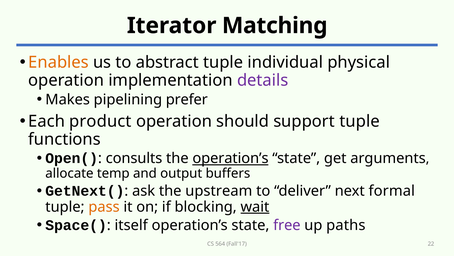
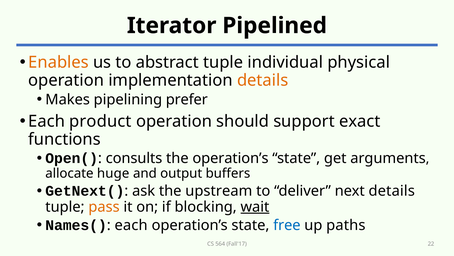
Matching: Matching -> Pipelined (275, 26)
details colour: purple -> orange (263, 80)
support tuple: tuple -> exact (360, 121)
operation’s underline: present -> none (230, 158)
temp: temp -> huge (113, 173)
next formal: formal -> details (392, 191)
Space(: Space( -> Names( (76, 225)
itself: itself -> each (131, 225)
free colour: purple -> blue (287, 225)
